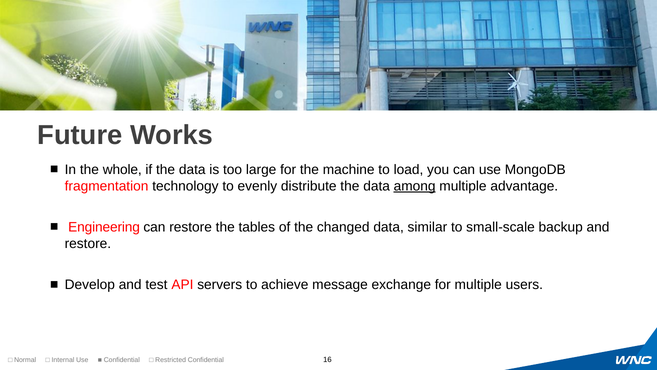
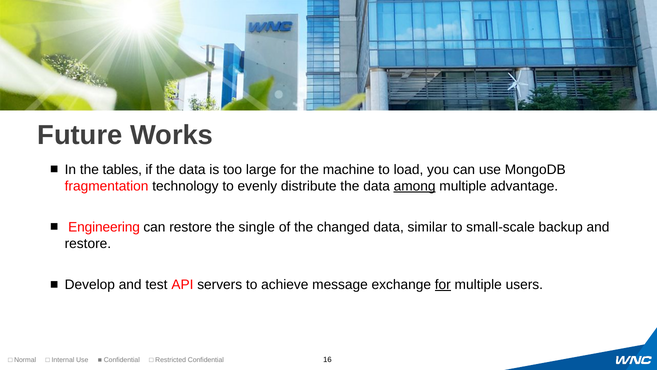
whole: whole -> tables (122, 169)
tables: tables -> single (257, 227)
for underline: none -> present (443, 284)
